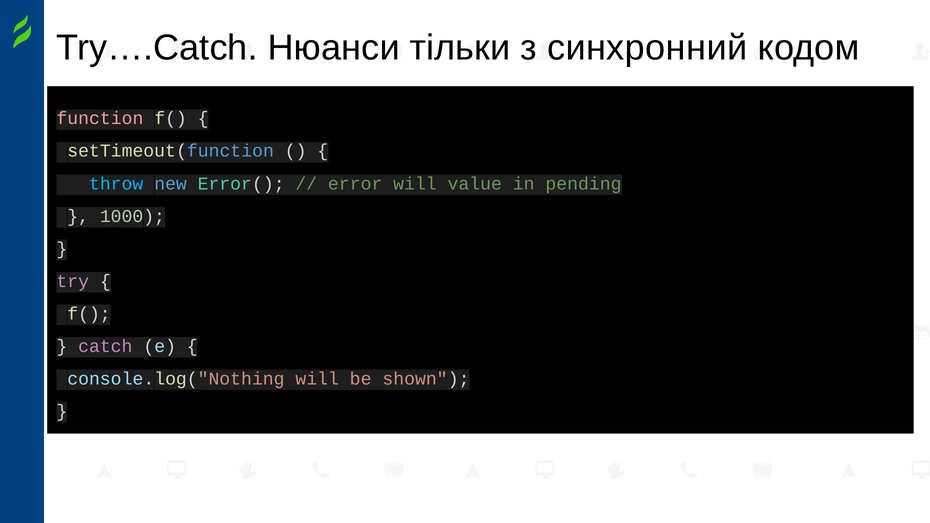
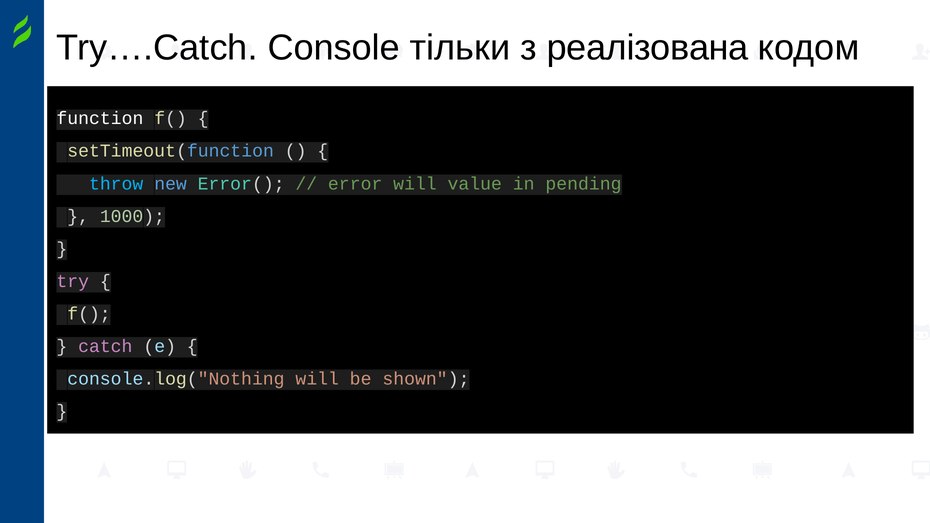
Нюанси: Нюанси -> Console (334, 48)
синхронний: синхронний -> реалізована (648, 48)
function colour: pink -> white (100, 118)
